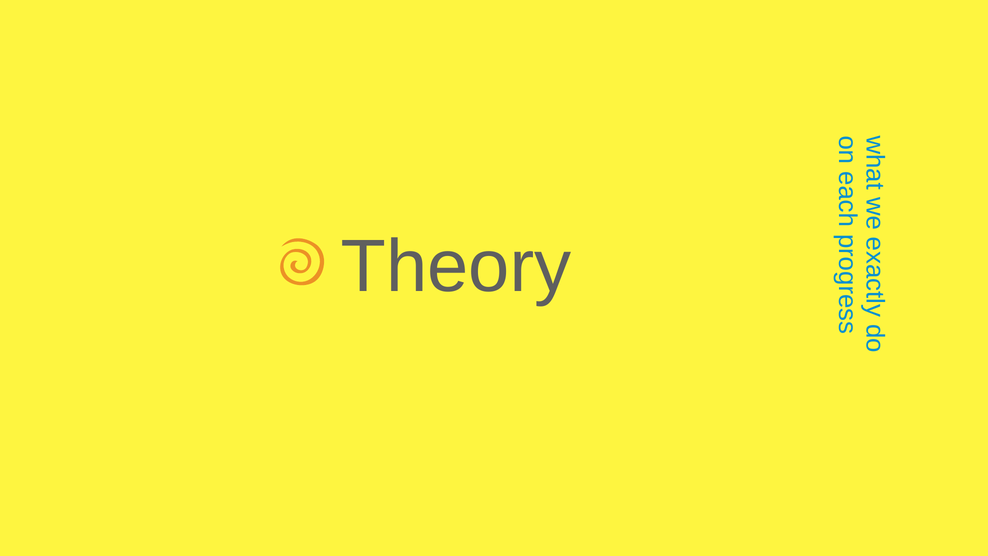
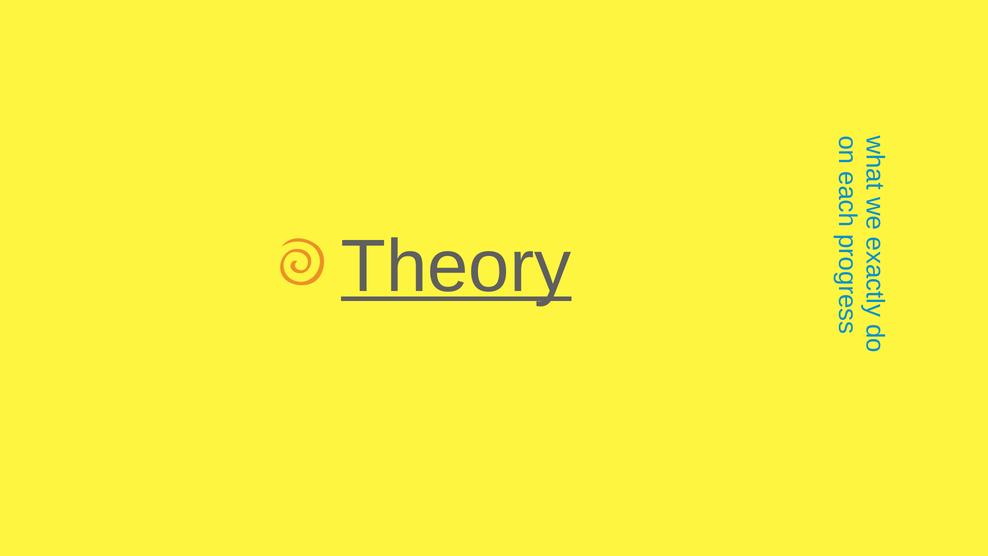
Theory underline: none -> present (456, 267)
